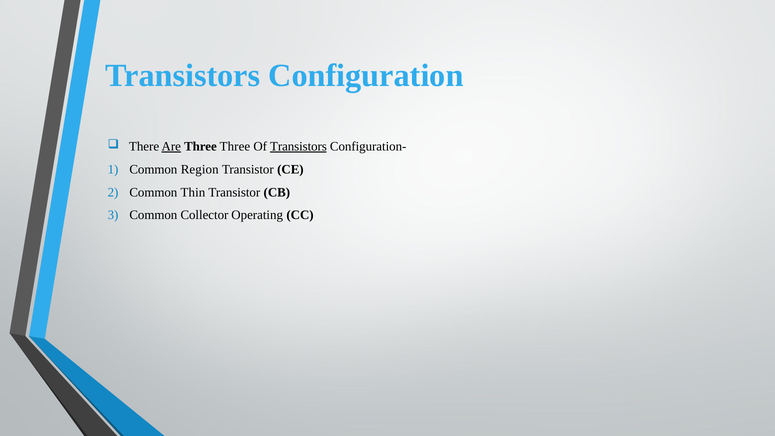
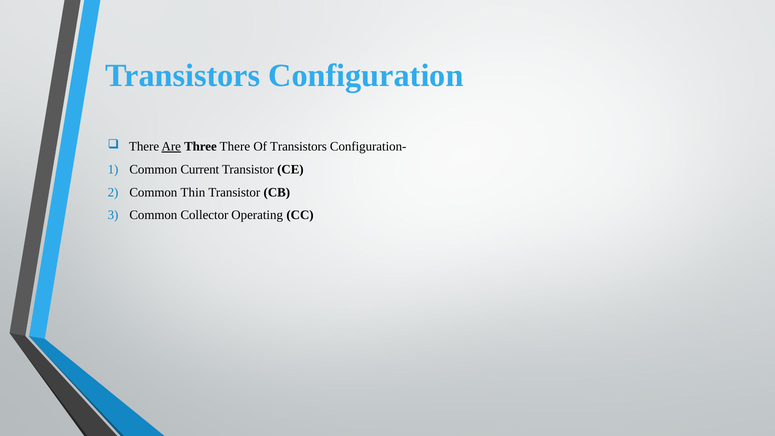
Three Three: Three -> There (235, 146)
Transistors underline: present -> none (298, 146)
Region: Region -> Current (200, 169)
